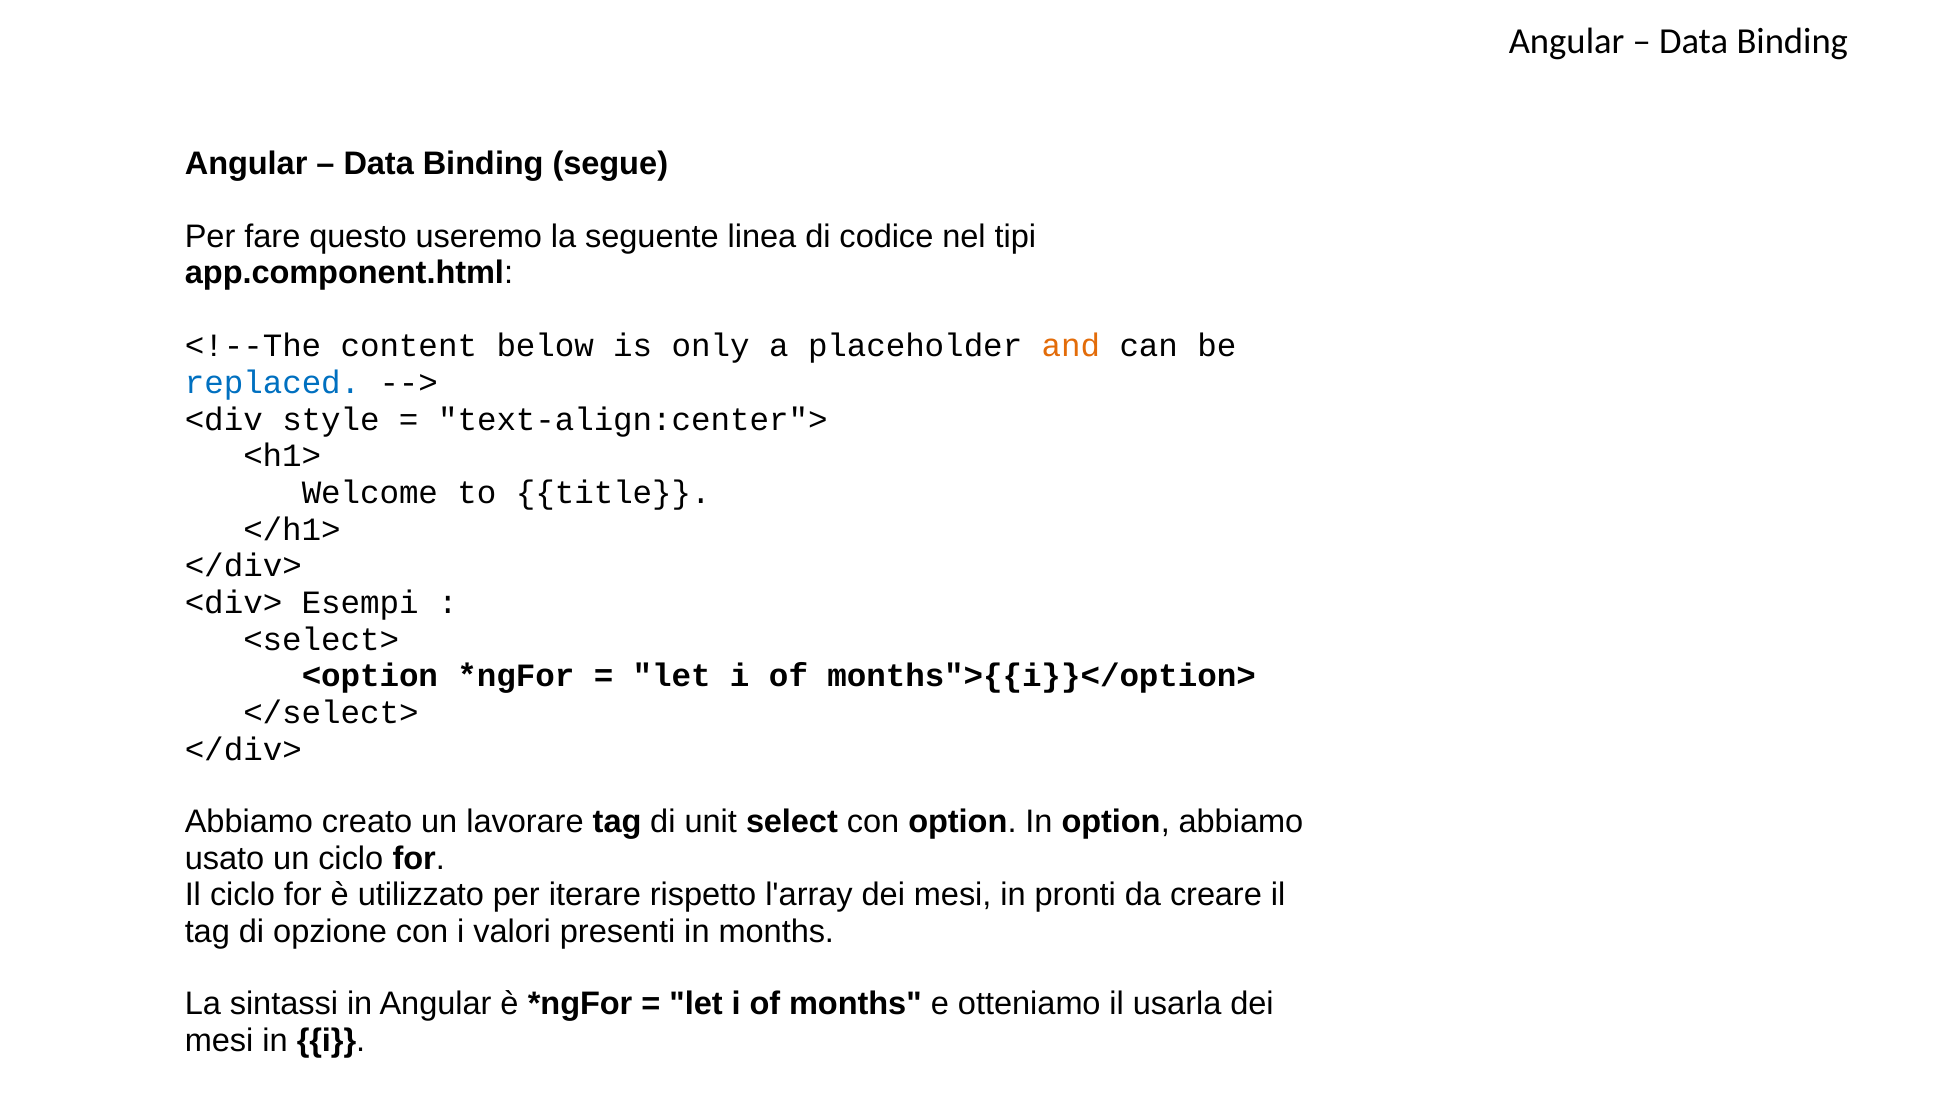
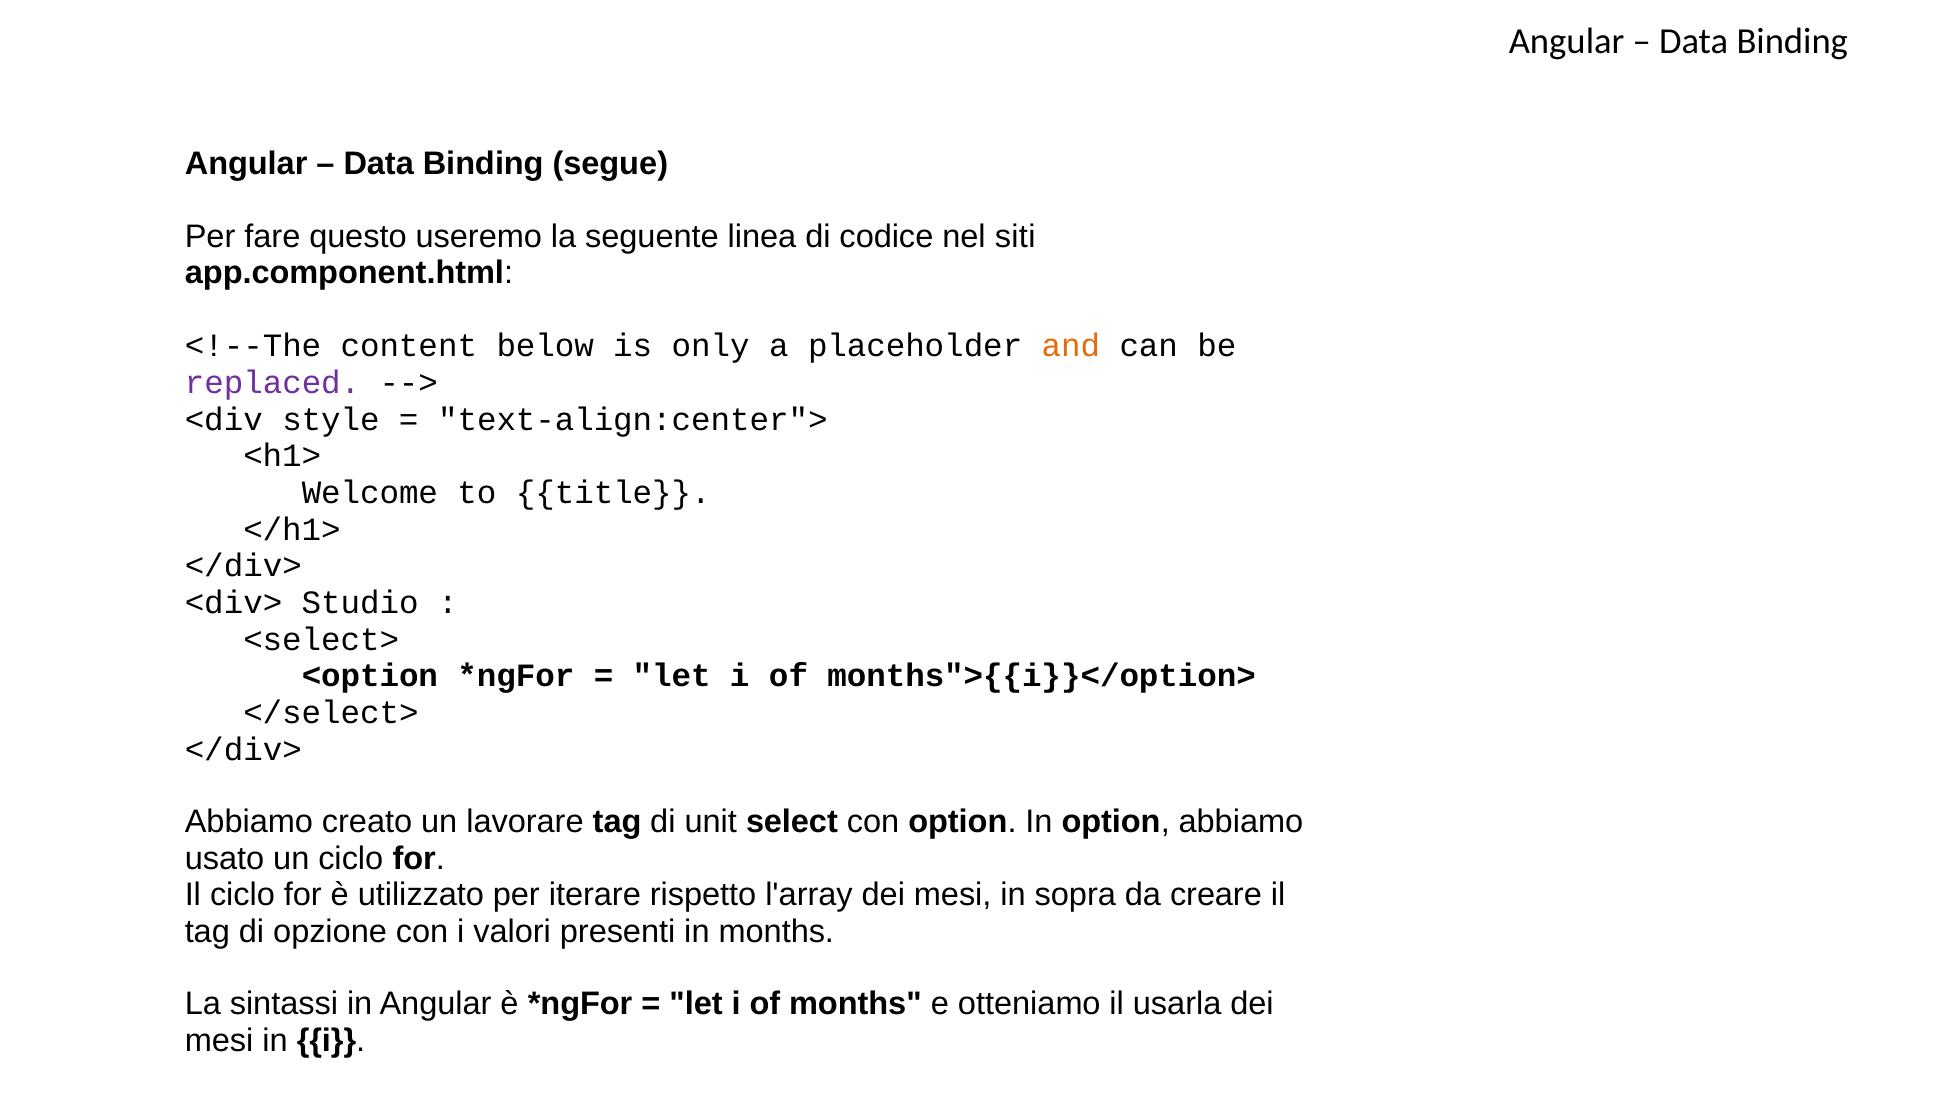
tipi: tipi -> siti (1015, 237)
replaced colour: blue -> purple (273, 383)
Esempi: Esempi -> Studio (360, 603)
pronti: pronti -> sopra (1075, 895)
